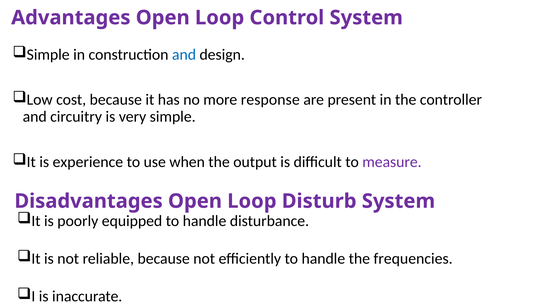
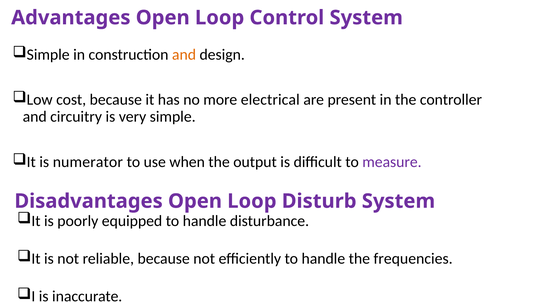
and colour: blue -> orange (184, 55)
response: response -> electrical (270, 100)
experience: experience -> numerator (88, 162)
